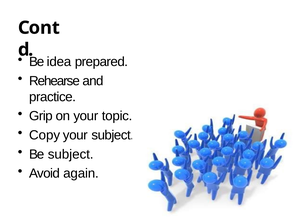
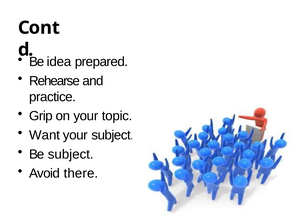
Copy: Copy -> Want (45, 135)
again: again -> there (81, 174)
